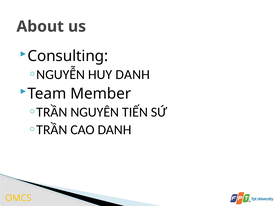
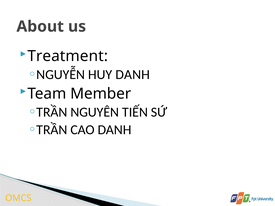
Consulting: Consulting -> Treatment (68, 56)
